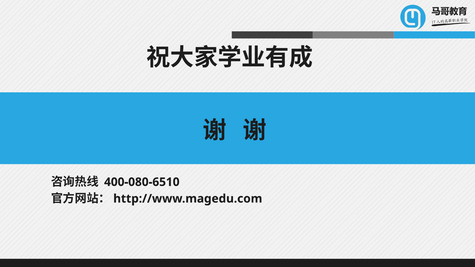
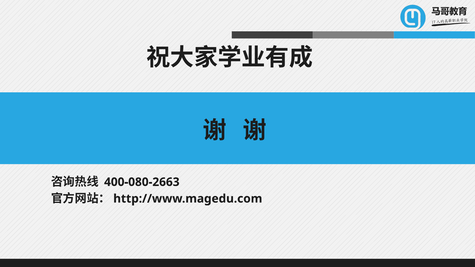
400-080-6510: 400-080-6510 -> 400-080-2663 (142, 182)
